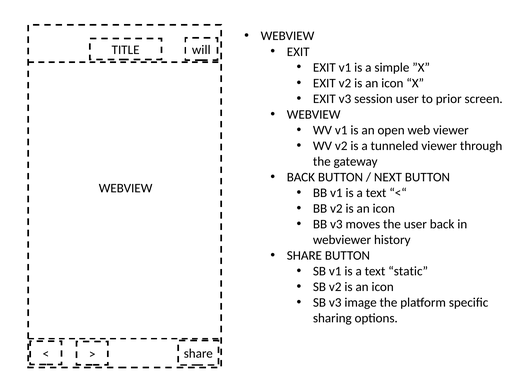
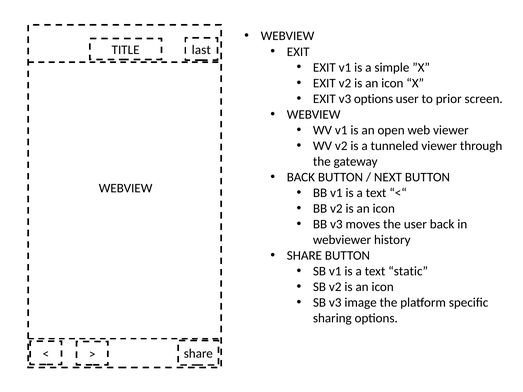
will: will -> last (201, 50)
v3 session: session -> options (374, 99)
